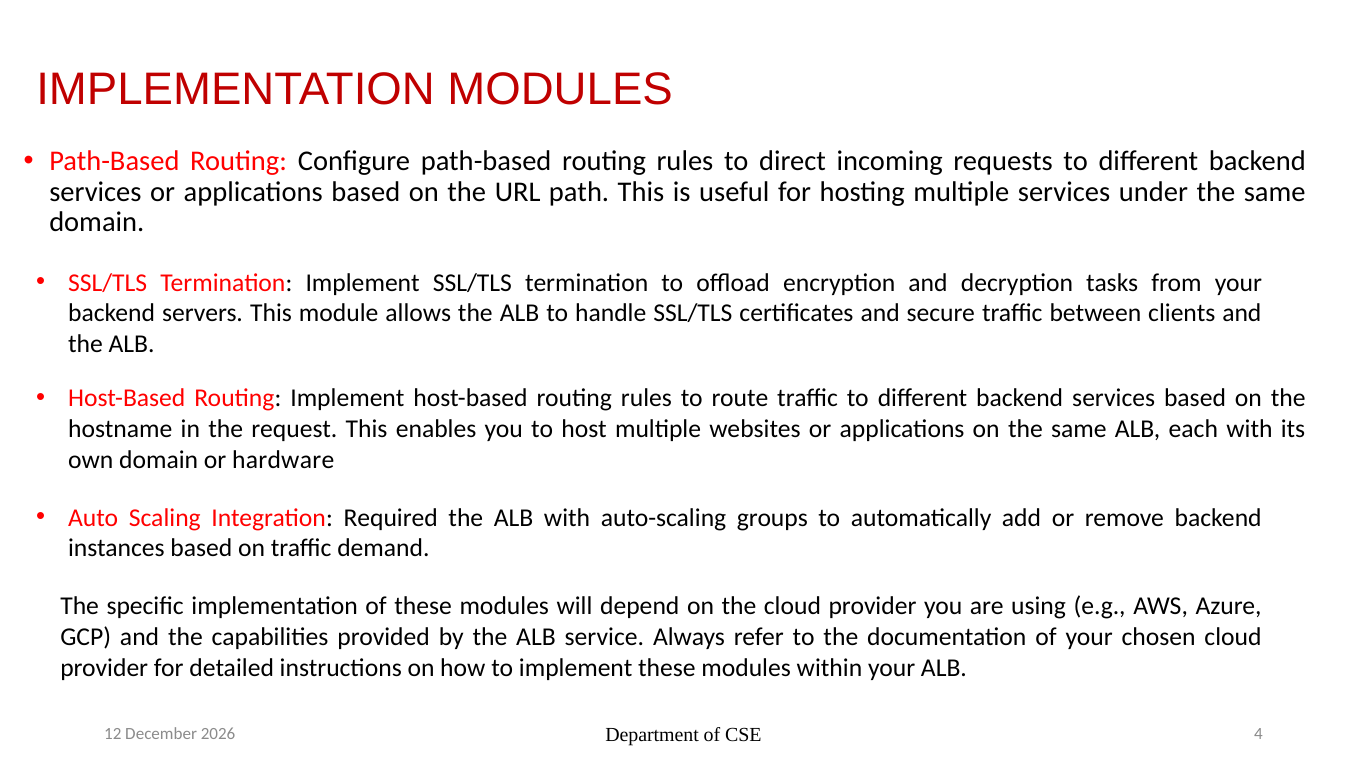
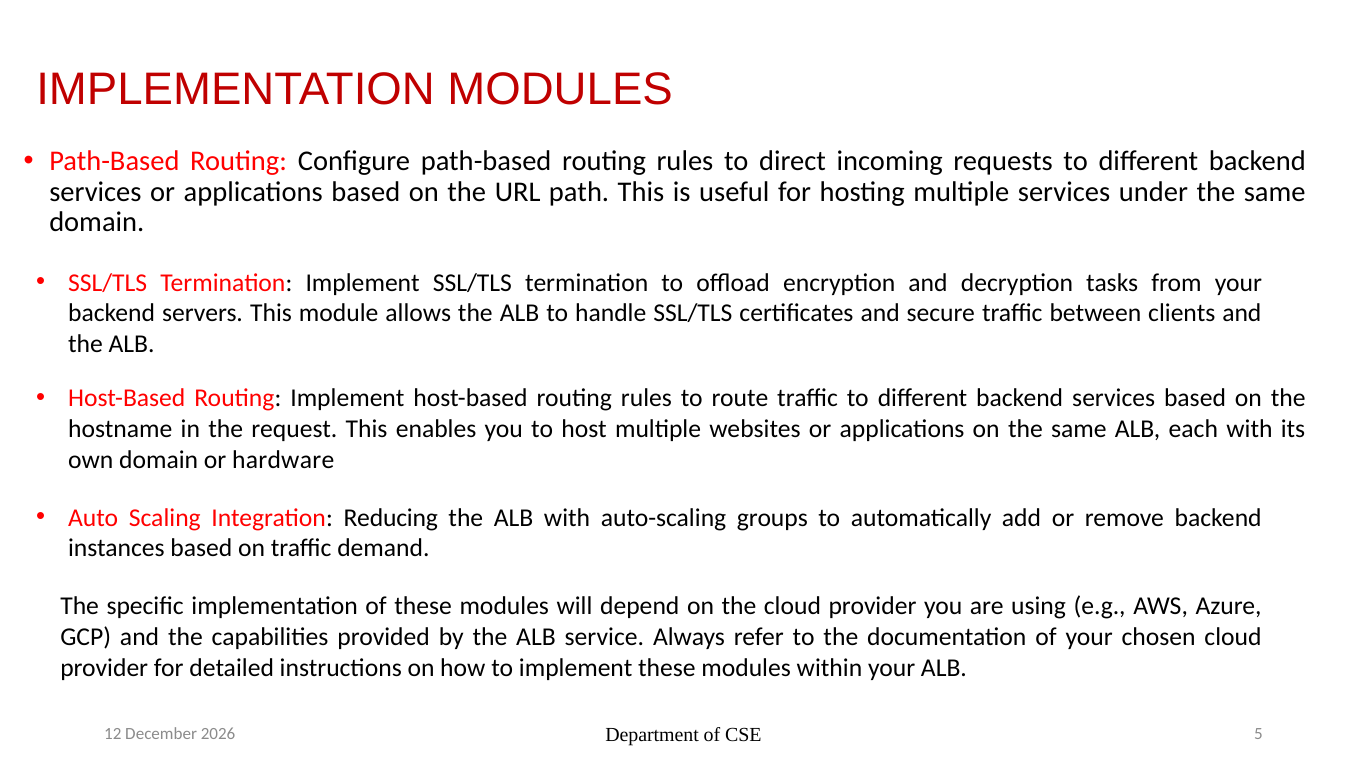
Required: Required -> Reducing (391, 518)
4: 4 -> 5 (1259, 734)
